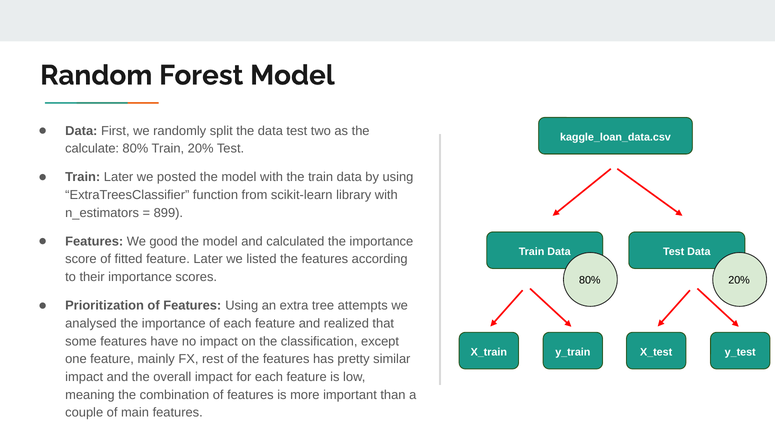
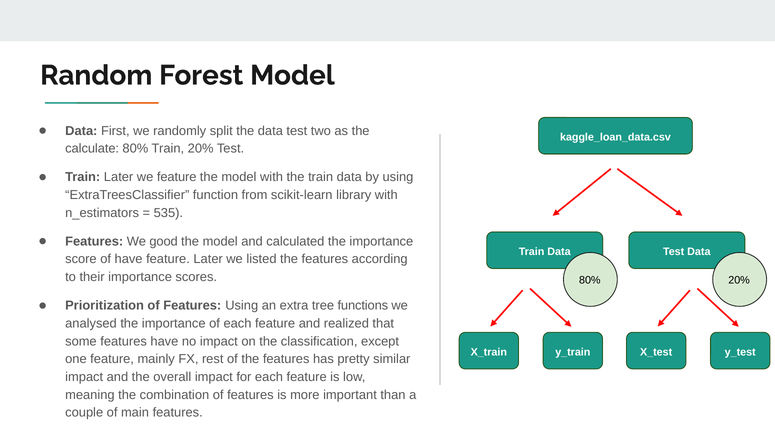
we posted: posted -> feature (177, 177)
899: 899 -> 535 (168, 213)
of fitted: fitted -> have (129, 259)
attempts: attempts -> functions (363, 306)
